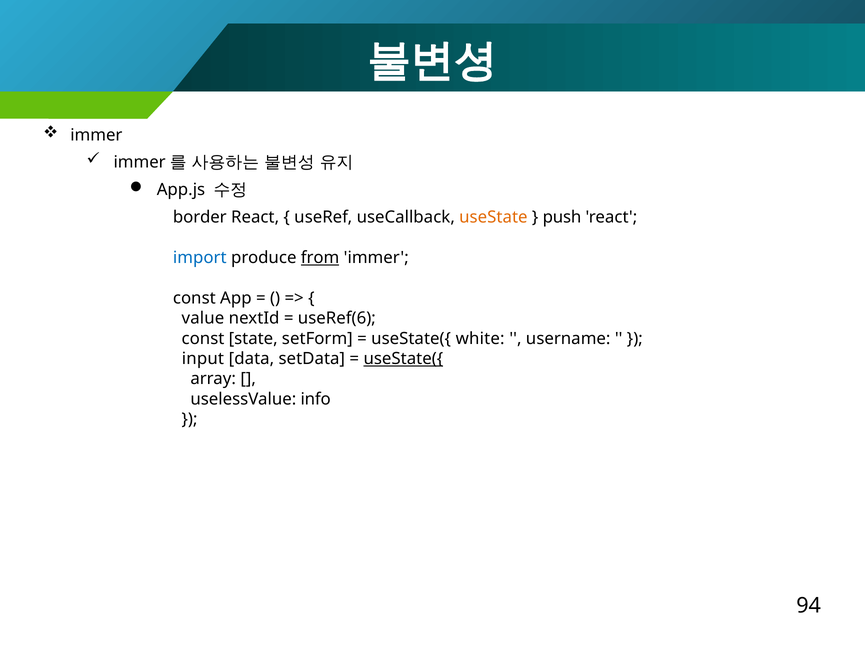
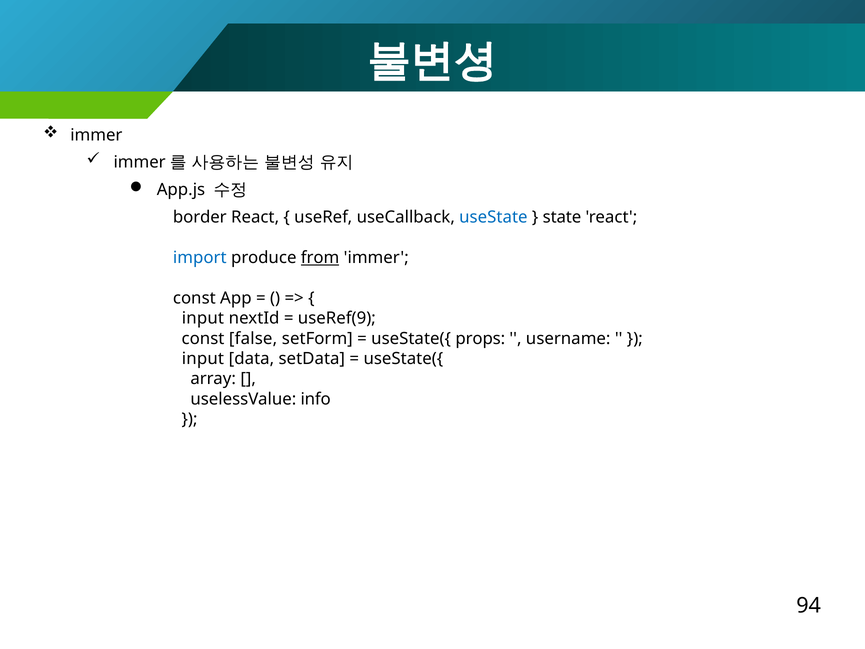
useState colour: orange -> blue (493, 217)
push: push -> state (562, 217)
value: value -> input (203, 318)
useRef(6: useRef(6 -> useRef(9 (337, 318)
state: state -> false (253, 338)
white: white -> props (480, 338)
useState({ underline: present -> none (403, 359)
